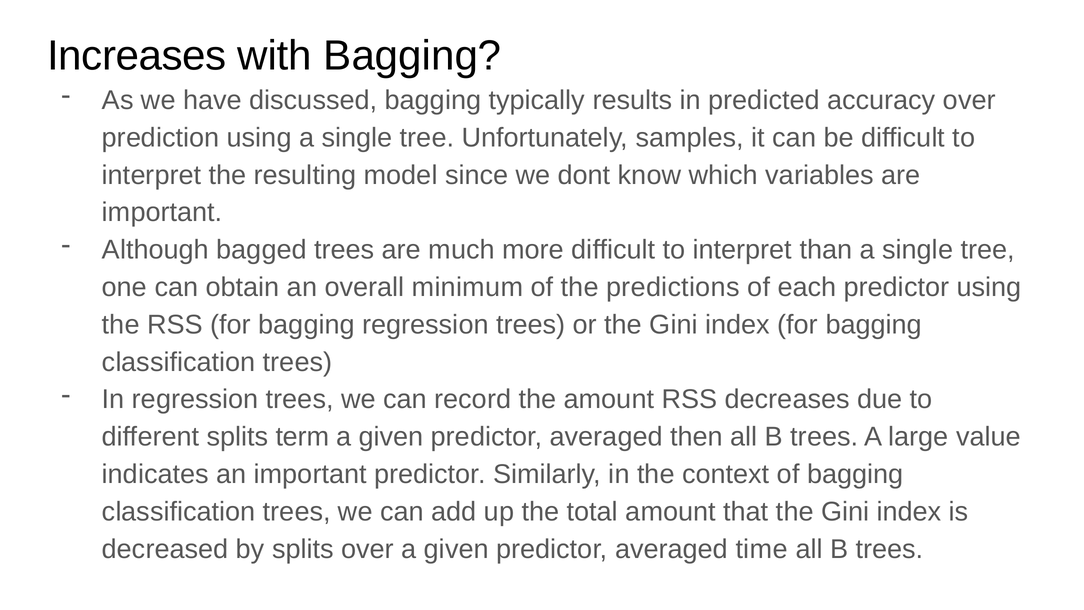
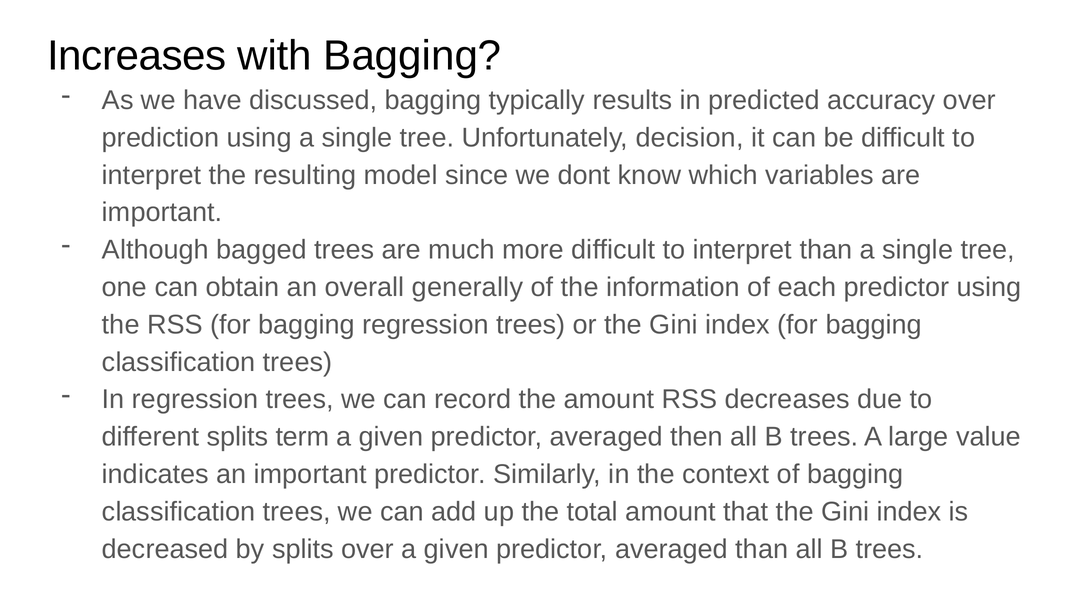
samples: samples -> decision (690, 138)
minimum: minimum -> generally (468, 287)
predictions: predictions -> information (673, 287)
averaged time: time -> than (762, 549)
